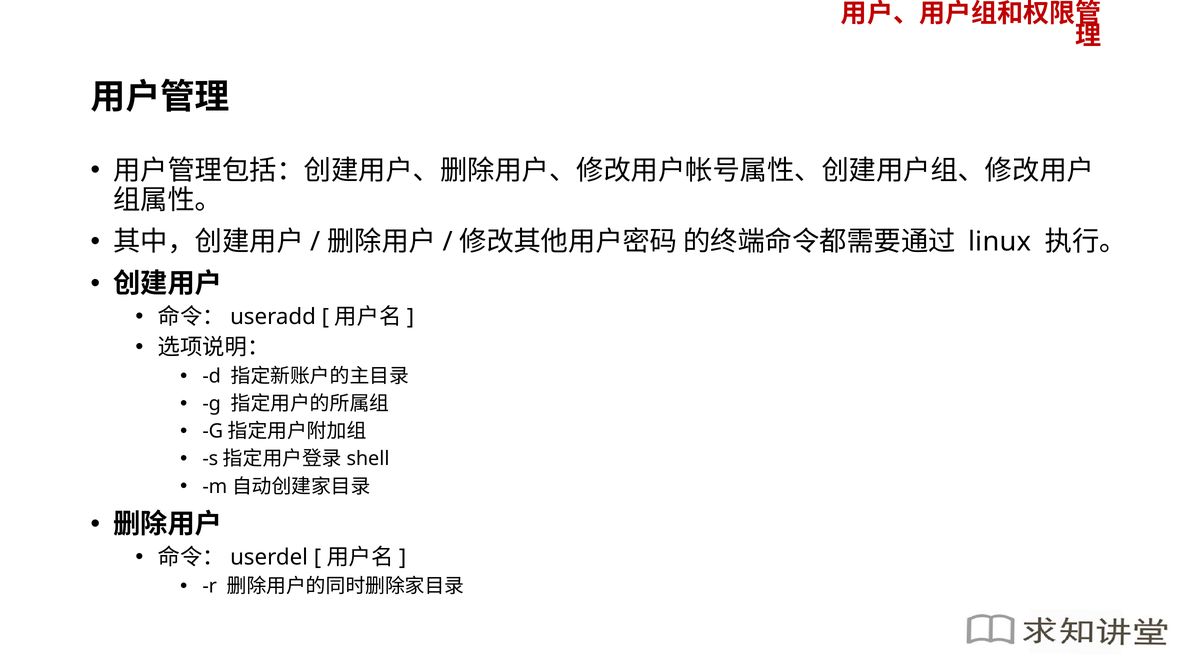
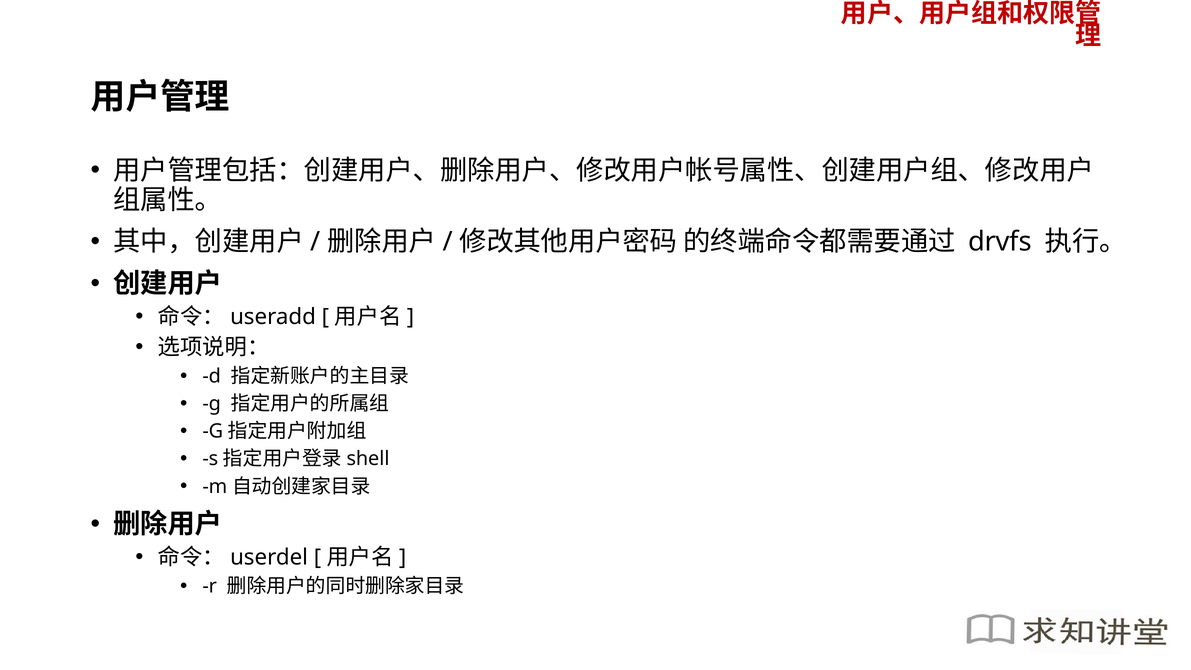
linux: linux -> drvfs (1000, 242)
